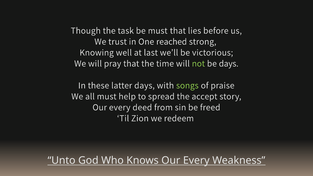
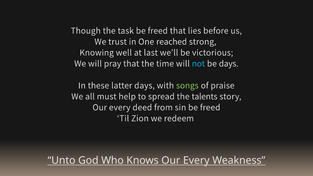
task be must: must -> freed (158, 31)
not colour: light green -> light blue (198, 64)
accept: accept -> talents (205, 96)
